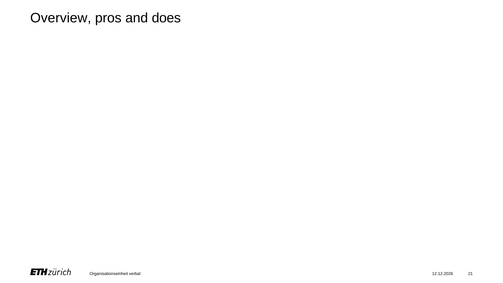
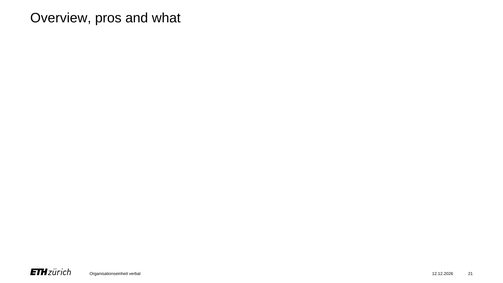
does: does -> what (166, 18)
